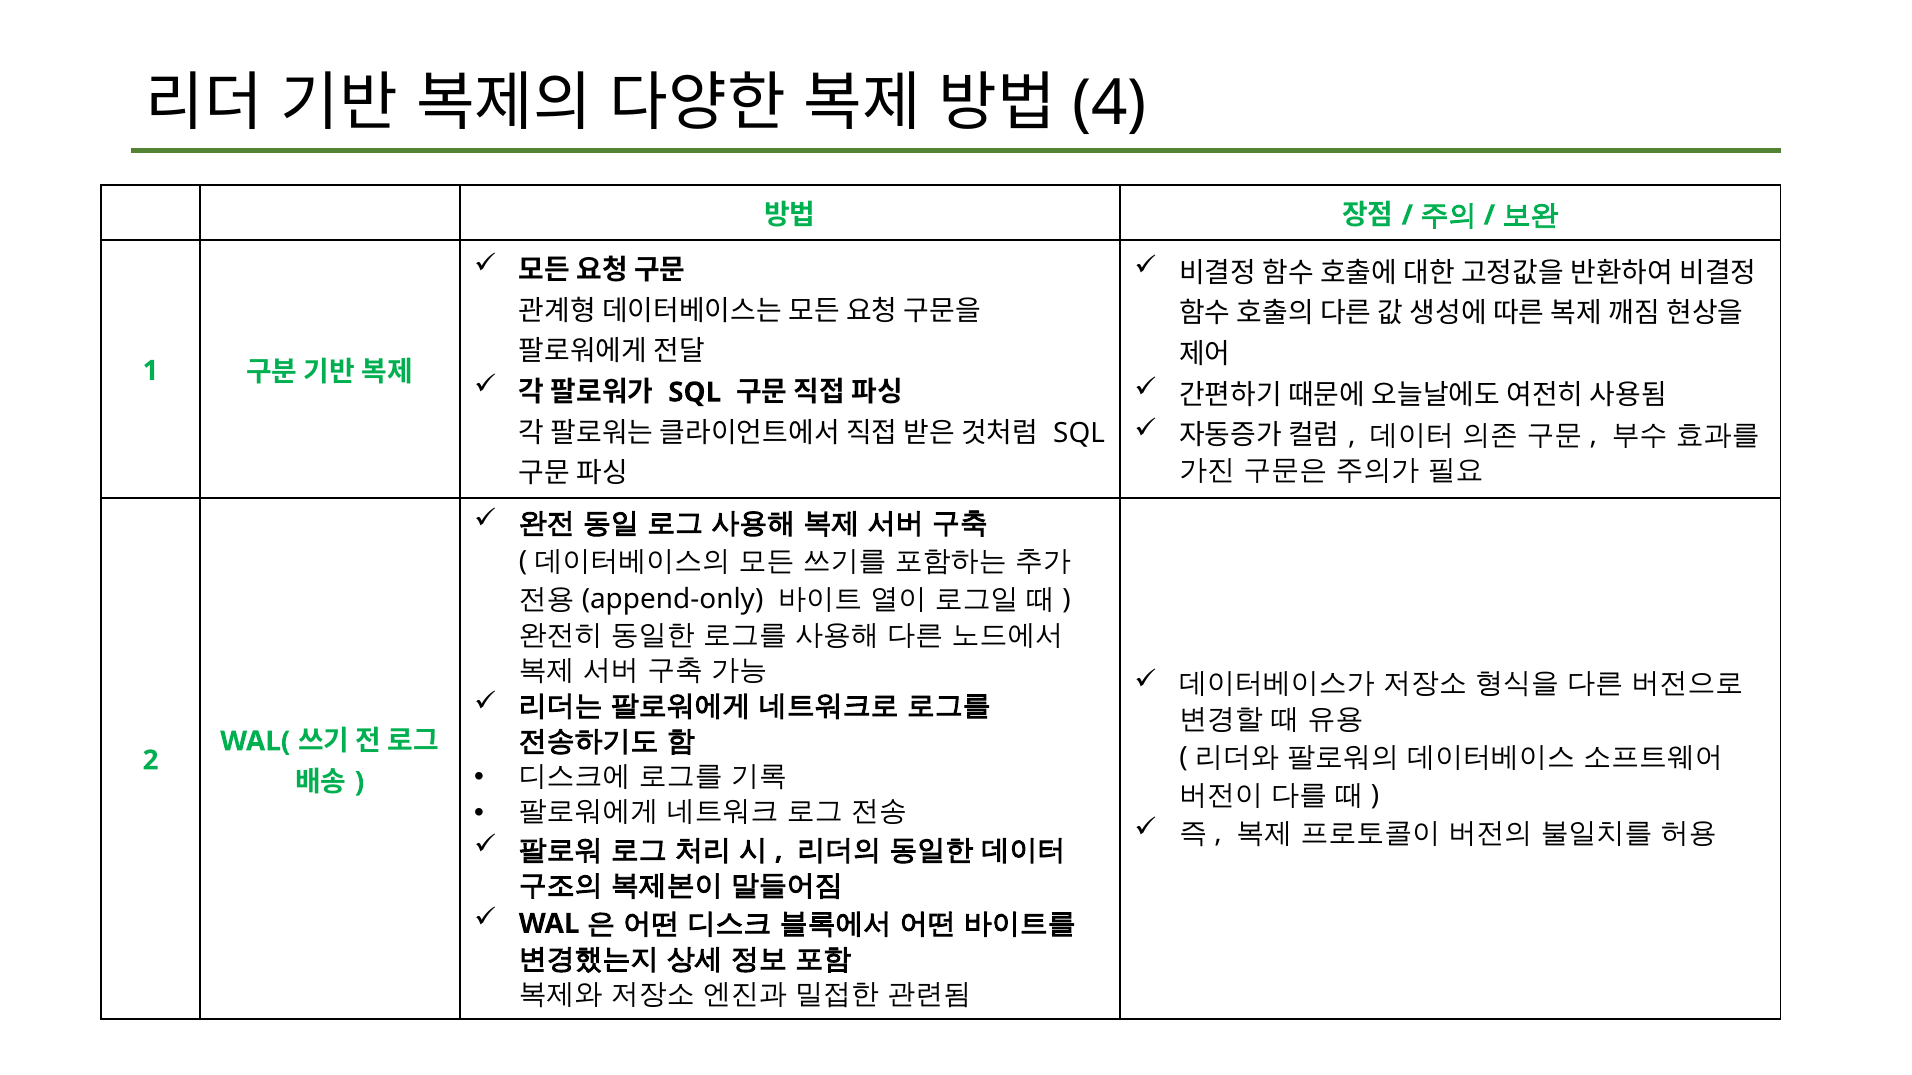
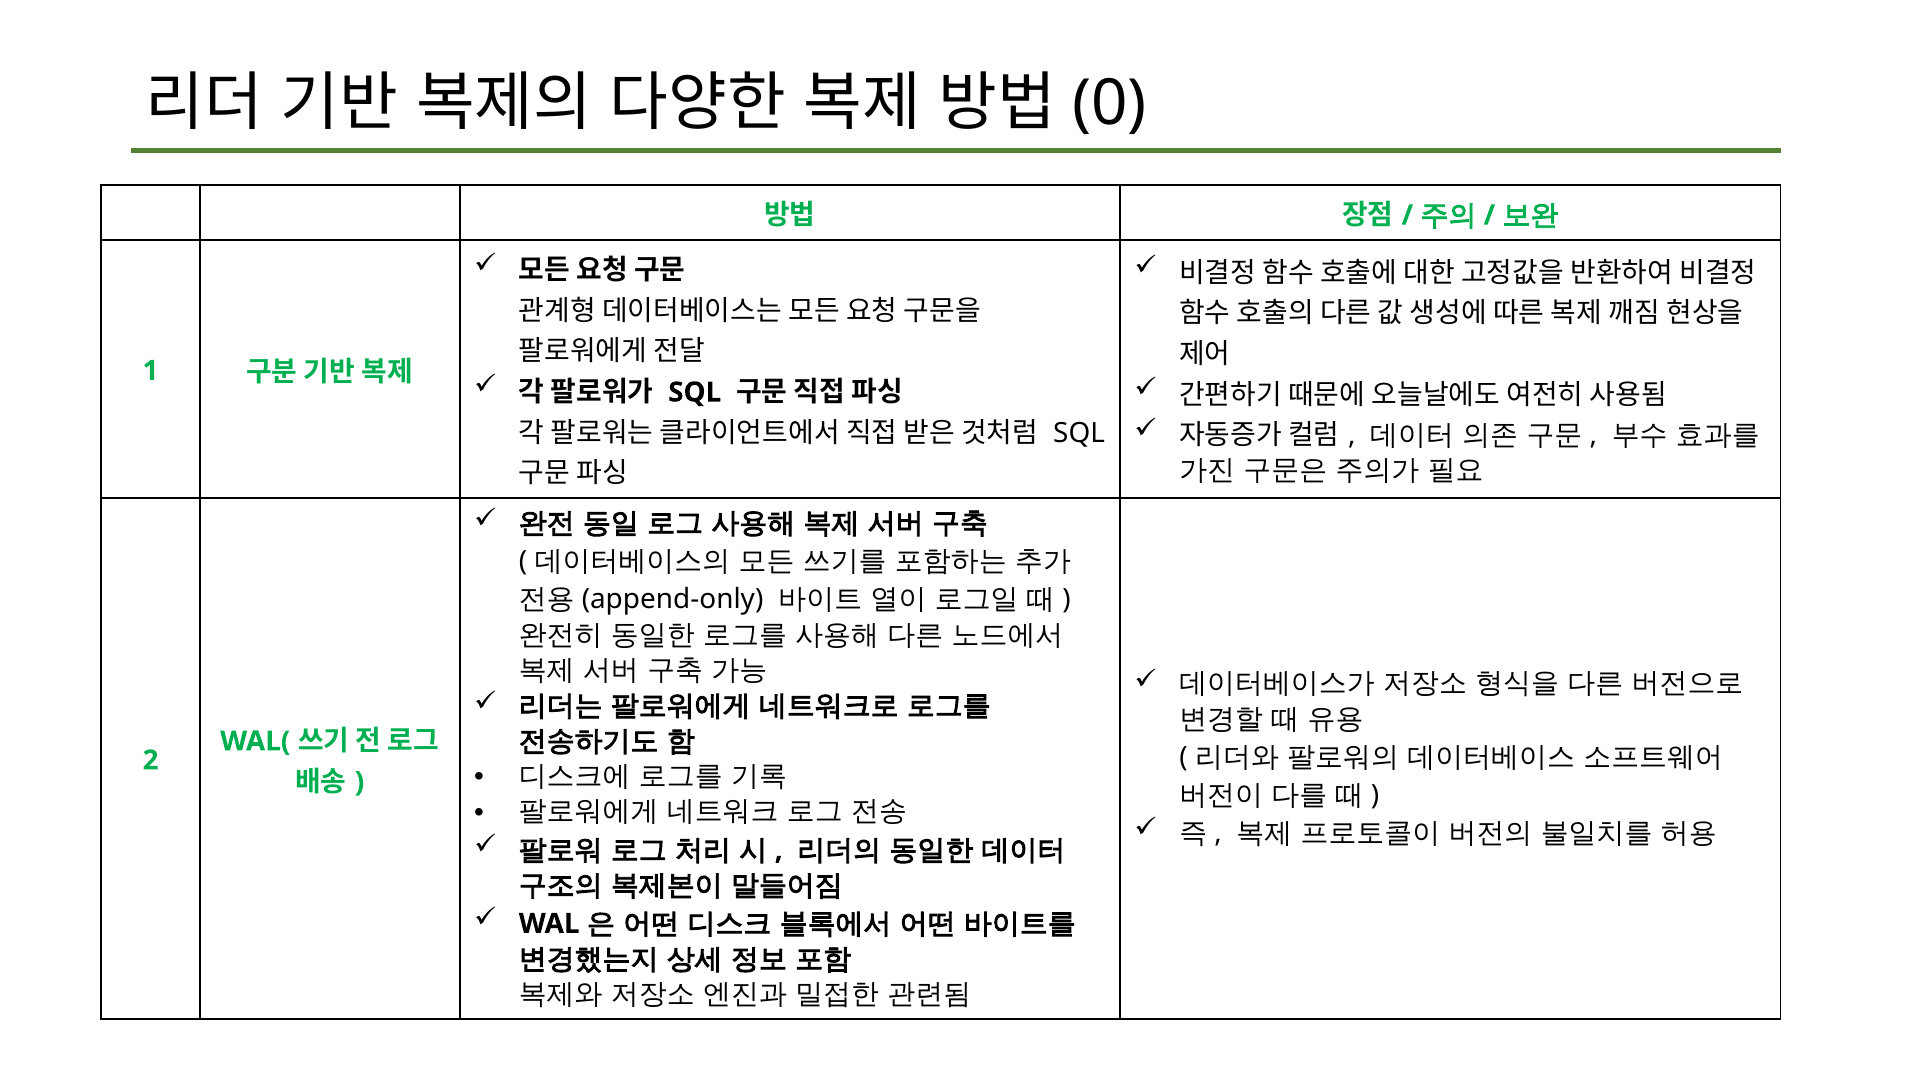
4: 4 -> 0 (1109, 104)
